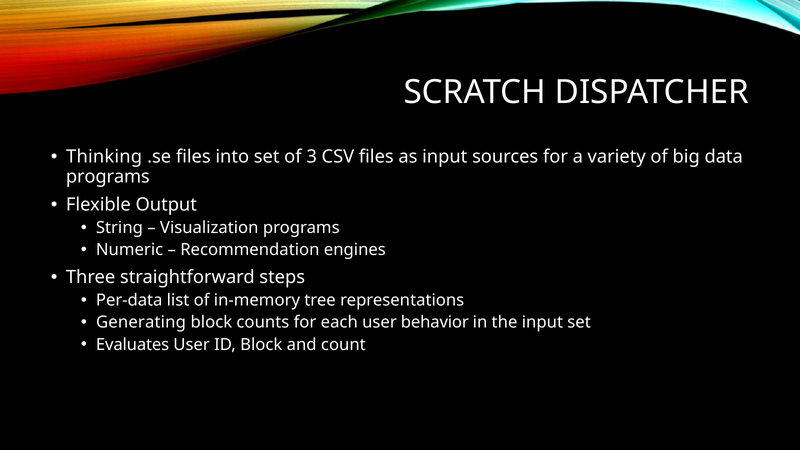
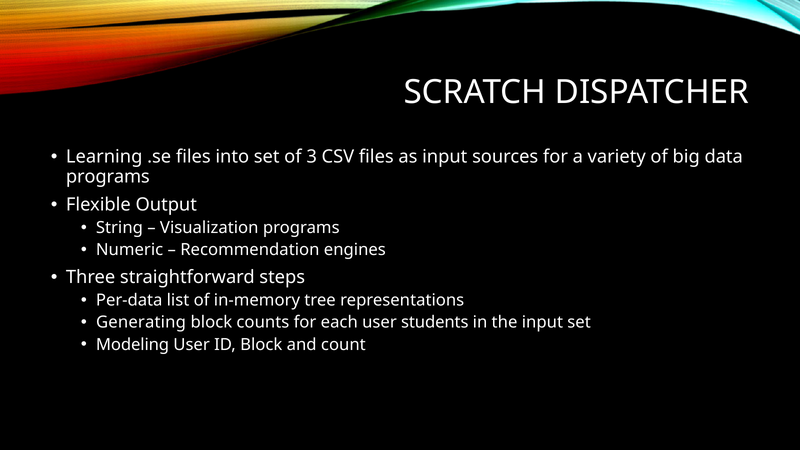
Thinking: Thinking -> Learning (104, 157)
behavior: behavior -> students (435, 322)
Evaluates: Evaluates -> Modeling (133, 345)
